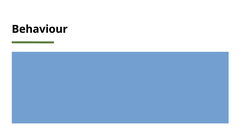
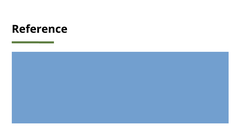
Behaviour: Behaviour -> Reference (40, 29)
